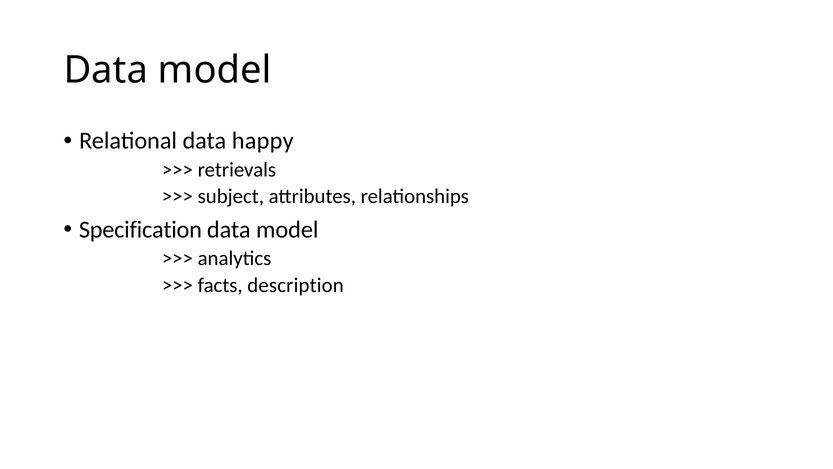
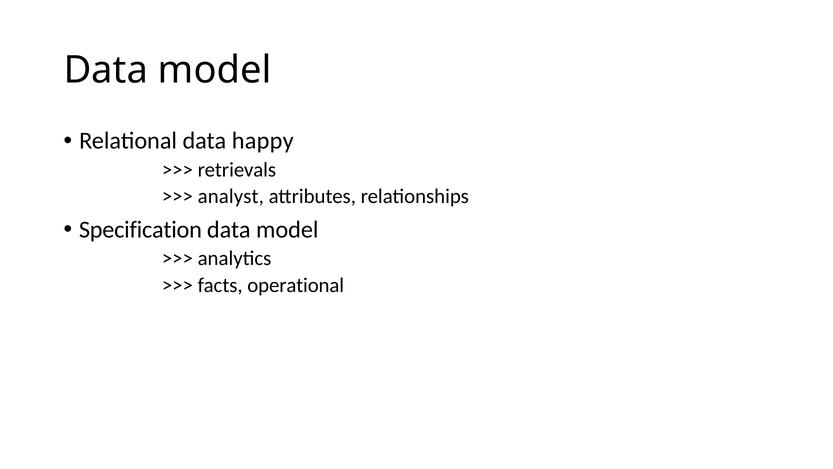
subject: subject -> analyst (231, 196)
description: description -> operational (296, 285)
